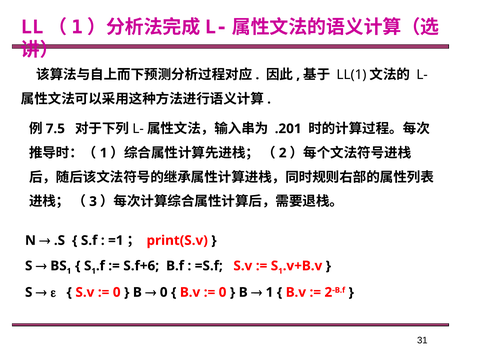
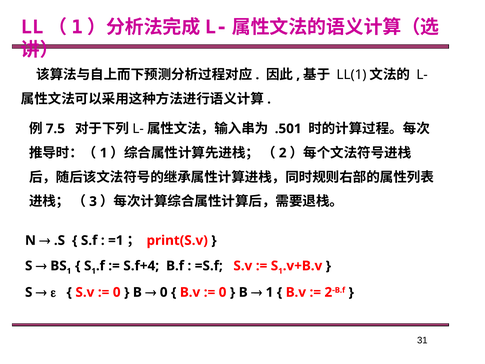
.201: .201 -> .501 (288, 129)
S.f+6: S.f+6 -> S.f+4 (141, 266)
